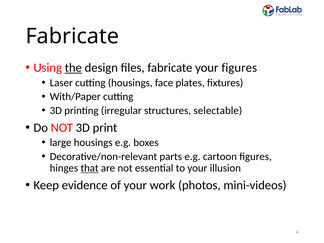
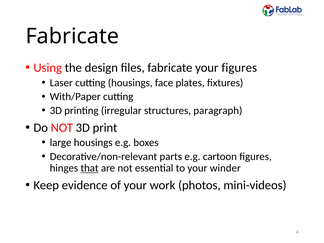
the underline: present -> none (73, 68)
selectable: selectable -> paragraph (218, 111)
illusion: illusion -> winder (225, 168)
